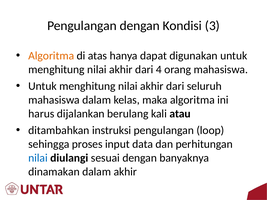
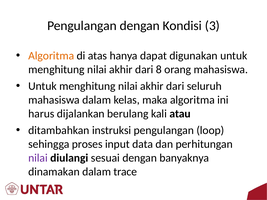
4: 4 -> 8 (159, 70)
nilai colour: blue -> purple (38, 158)
dalam akhir: akhir -> trace (125, 172)
